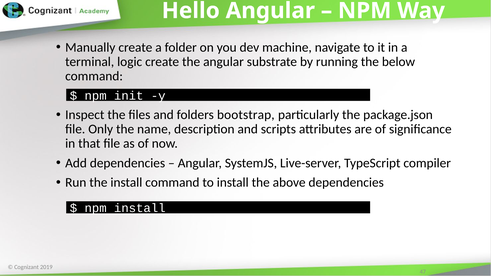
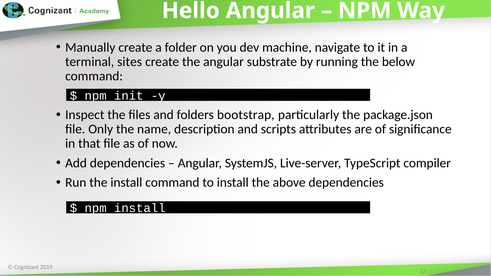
logic: logic -> sites (130, 62)
